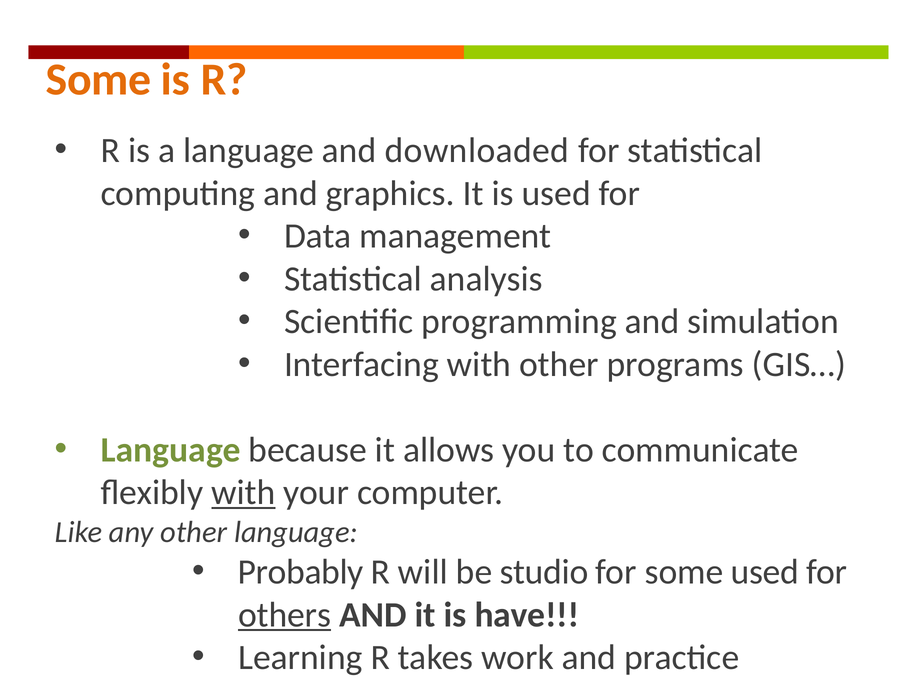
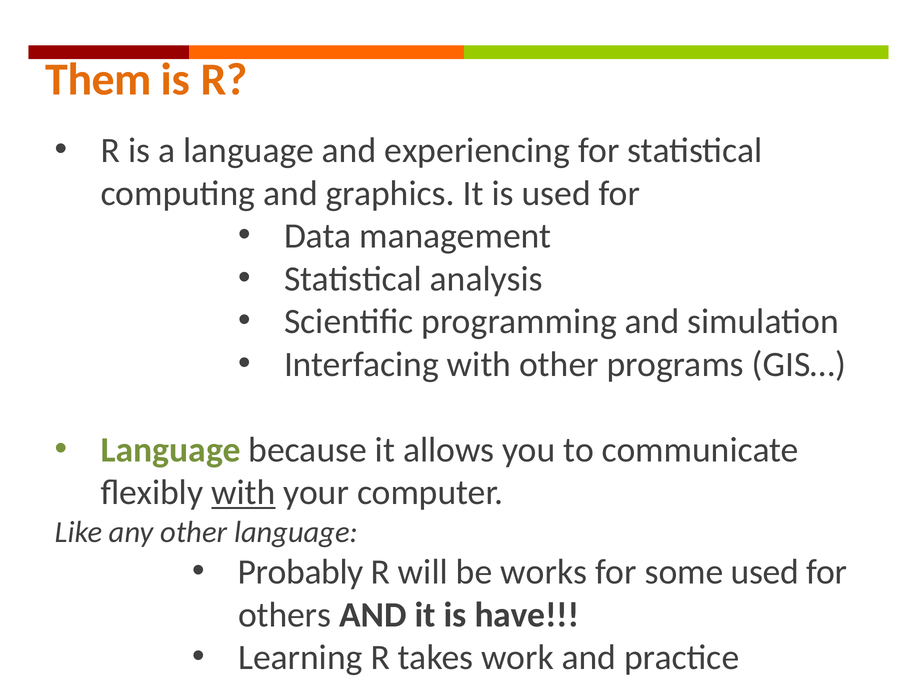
Some: Some -> Them (99, 80)
downloaded: downloaded -> experiencing (477, 151)
studio: studio -> works (544, 573)
others underline: present -> none (285, 616)
